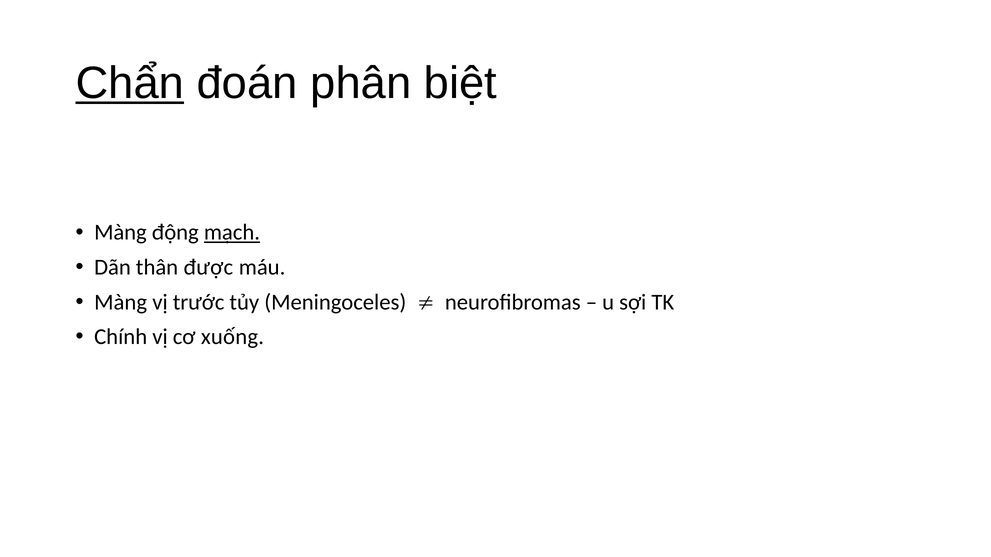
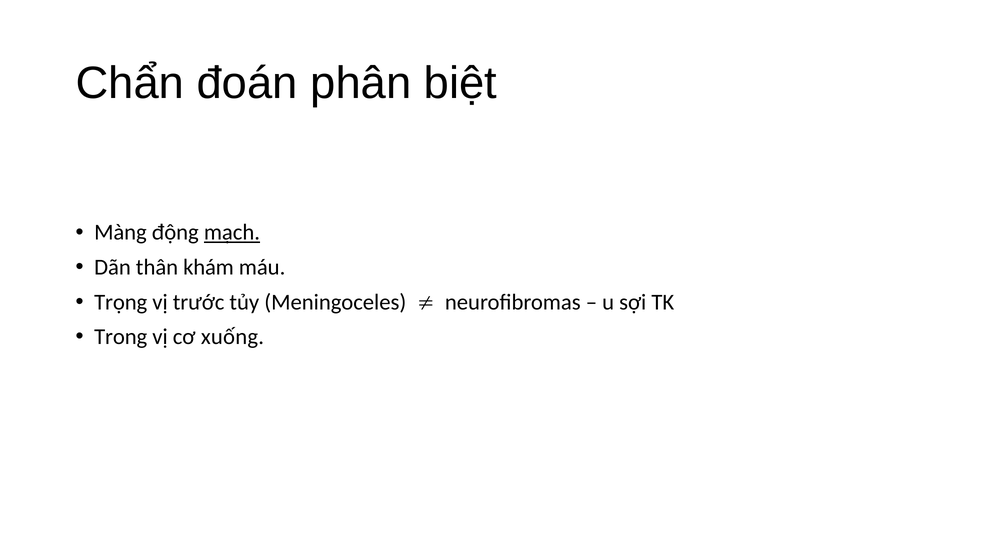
Chẩn underline: present -> none (130, 83)
được: được -> khám (209, 267)
Màng: Màng -> Trọng (121, 302)
Chính: Chính -> Trong (121, 337)
